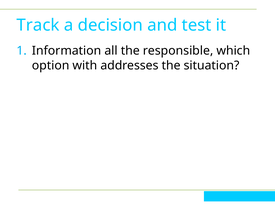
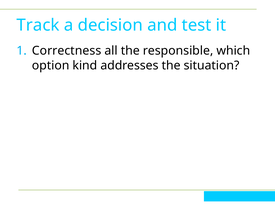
Information: Information -> Correctness (67, 51)
with: with -> kind (85, 66)
